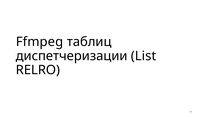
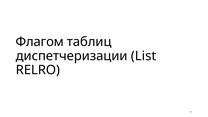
Ffmpeg: Ffmpeg -> Флагом (40, 42)
